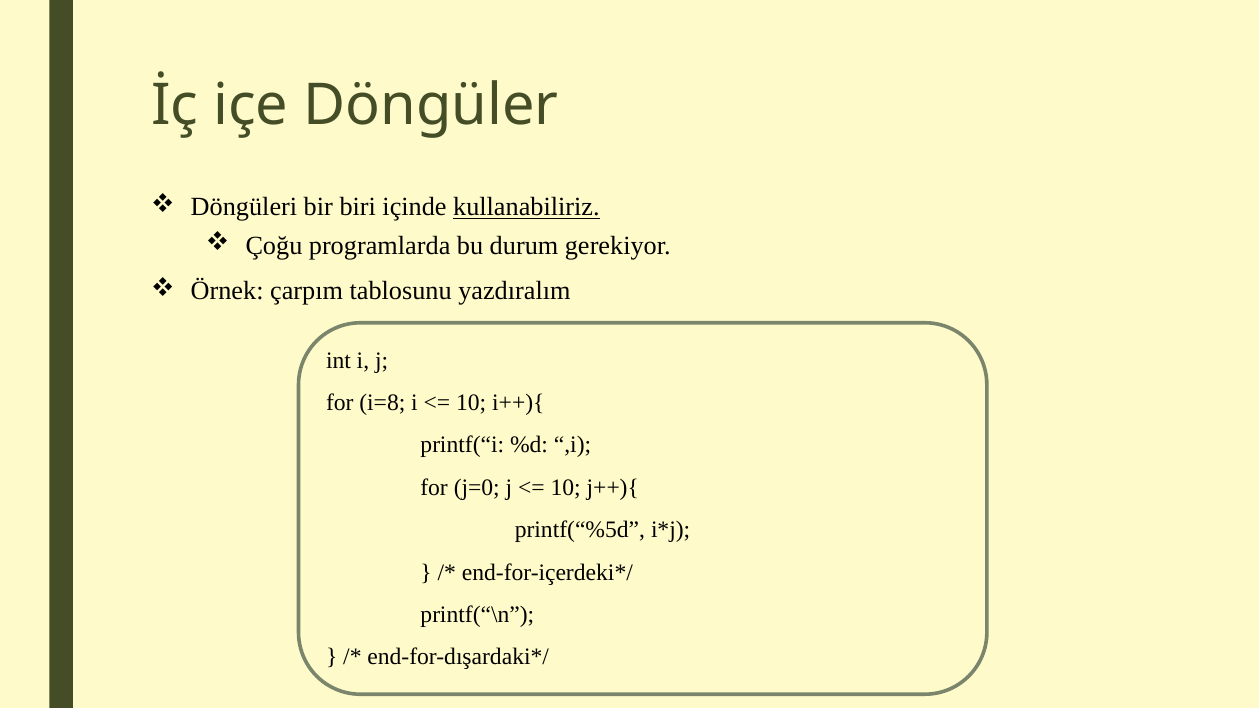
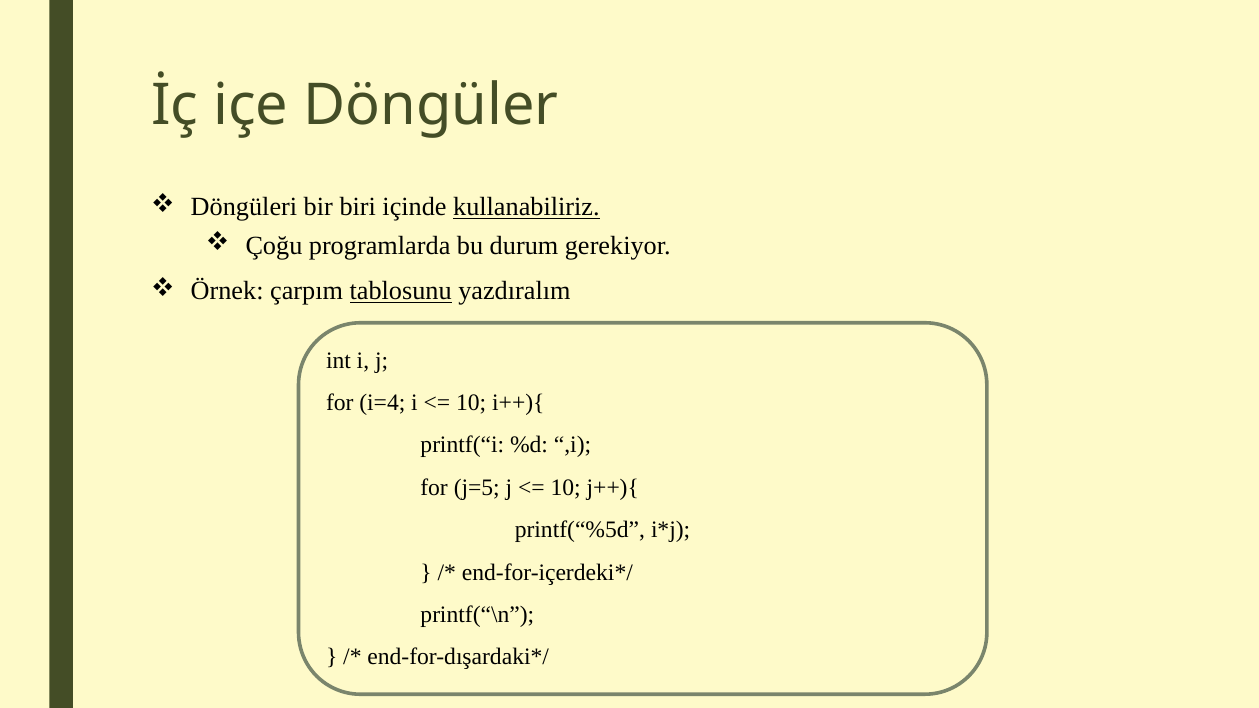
tablosunu underline: none -> present (401, 291)
i=8: i=8 -> i=4 (382, 403)
j=0: j=0 -> j=5 (477, 488)
